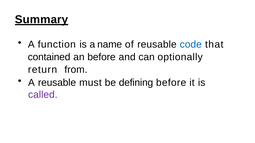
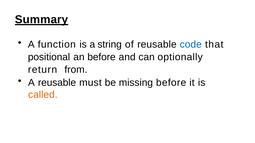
name: name -> string (110, 44)
contained: contained -> positional (49, 57)
defining: defining -> missing (136, 83)
called colour: purple -> orange (43, 95)
